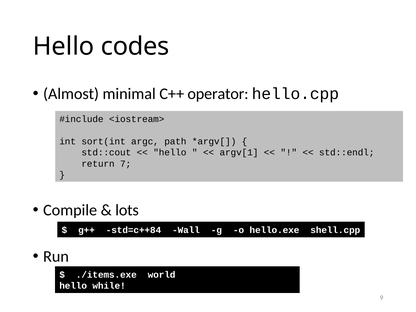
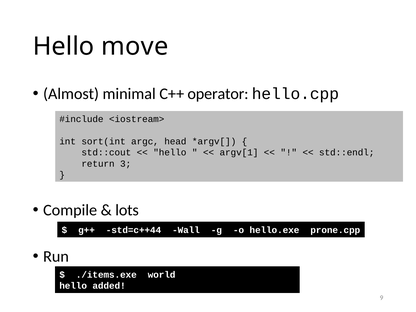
codes: codes -> move (135, 47)
path: path -> head (175, 141)
7: 7 -> 3 (126, 164)
std=c++84: std=c++84 -> std=c++44 (133, 230)
shell.cpp: shell.cpp -> prone.cpp (335, 230)
while: while -> added (109, 286)
